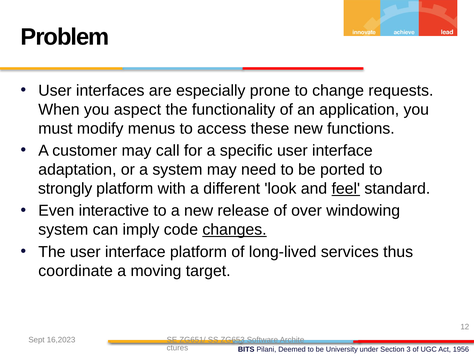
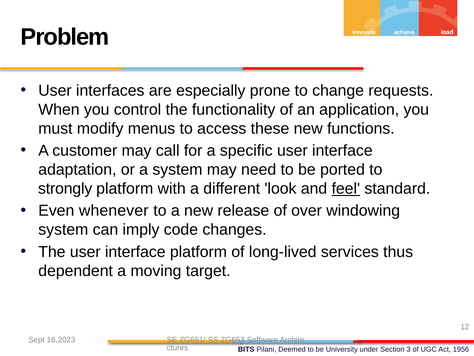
aspect: aspect -> control (138, 109)
interactive: interactive -> whenever (114, 210)
changes underline: present -> none (234, 229)
coordinate: coordinate -> dependent (76, 271)
